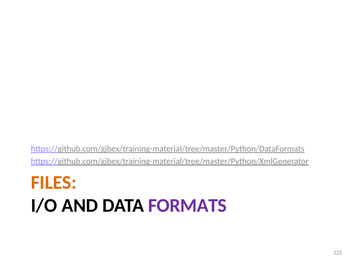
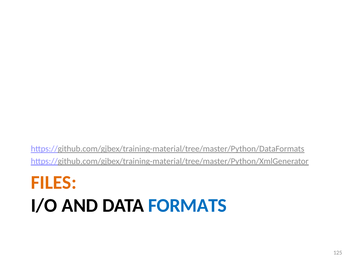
FORMATS colour: purple -> blue (187, 205)
